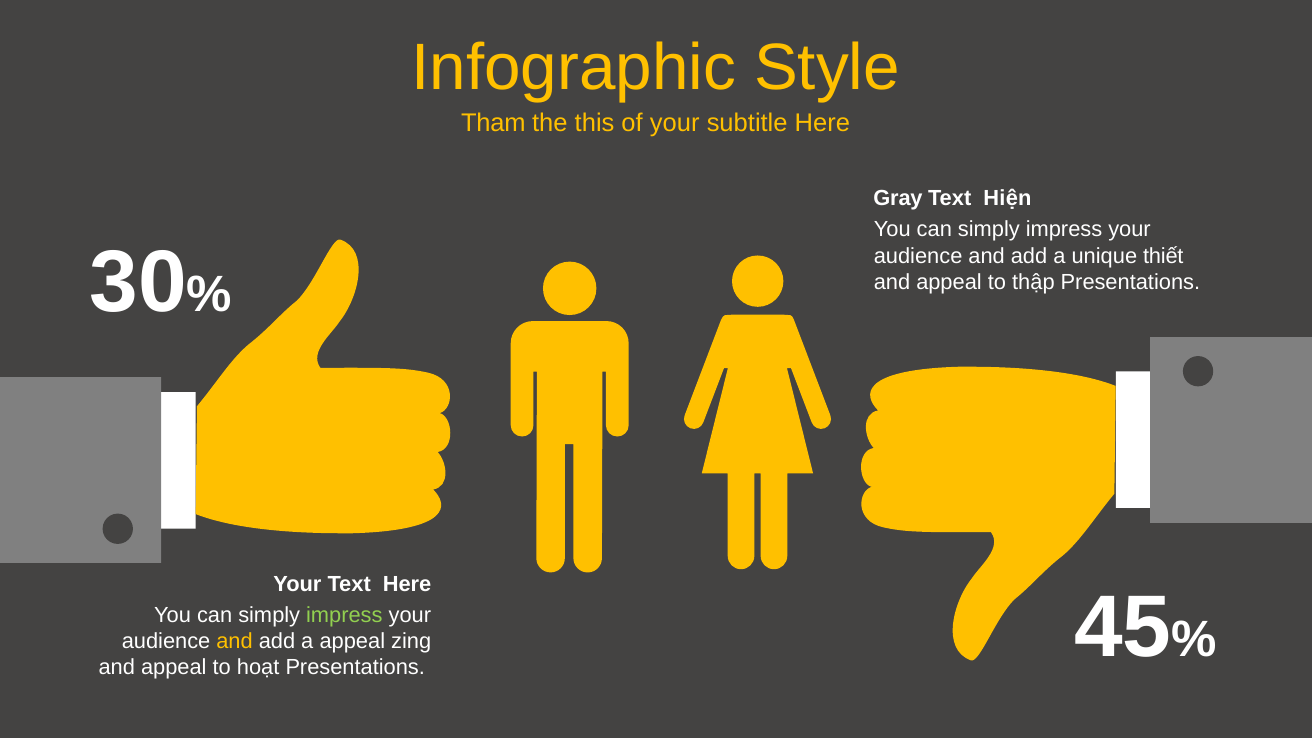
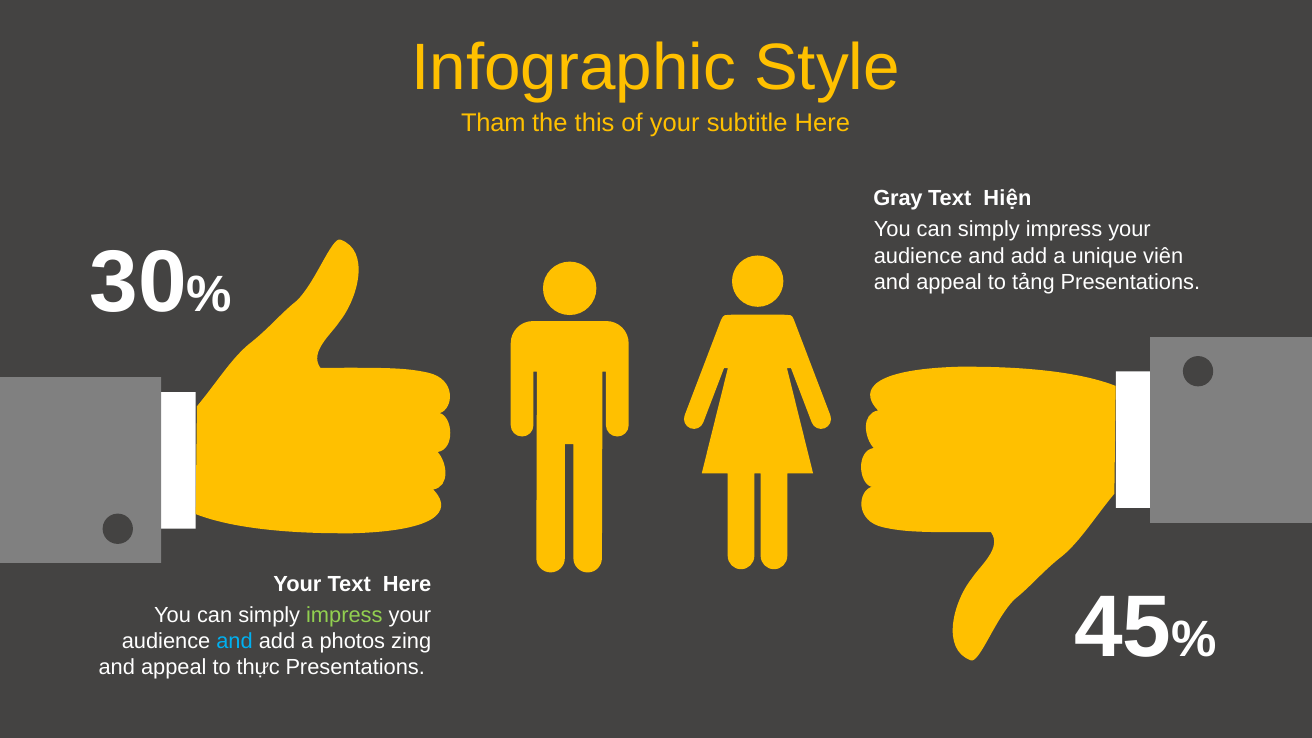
thiết: thiết -> viên (1163, 256)
thập: thập -> tảng (1033, 282)
and colour: yellow -> light blue (235, 642)
a appeal: appeal -> photos (352, 642)
hoạt: hoạt -> thực (258, 668)
